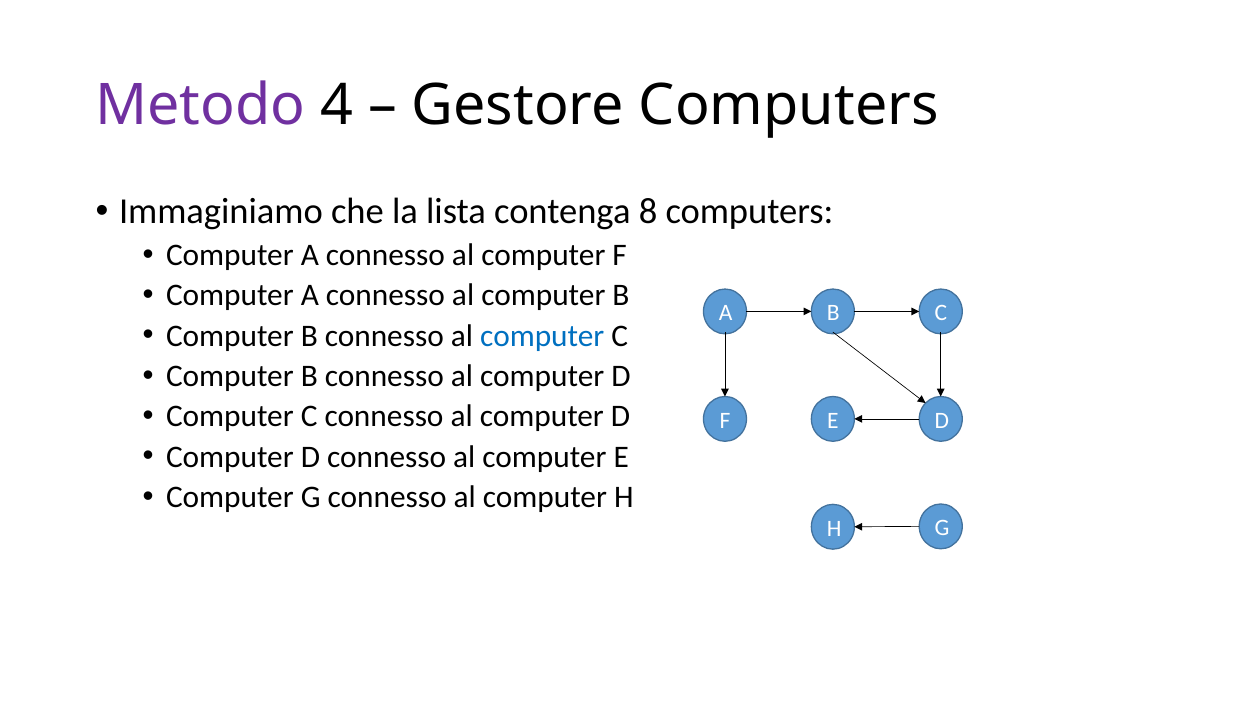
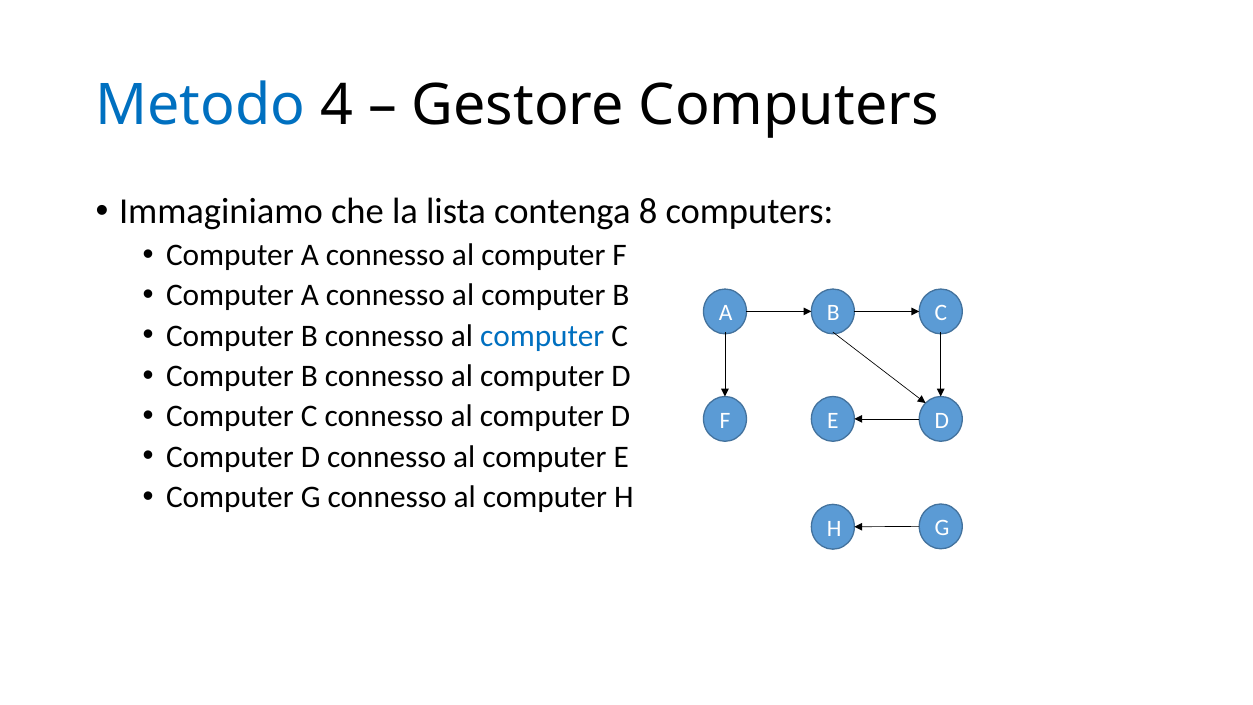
Metodo colour: purple -> blue (200, 105)
